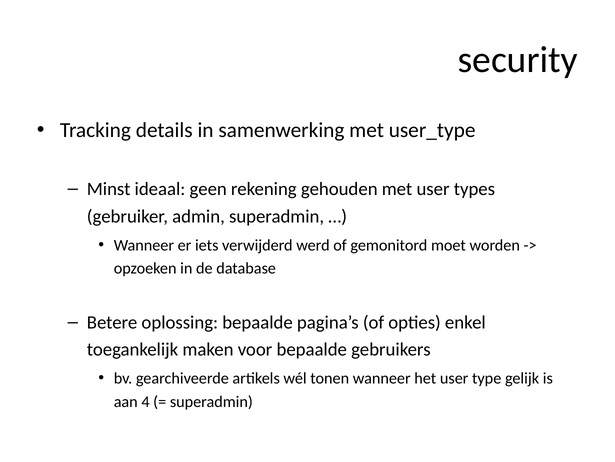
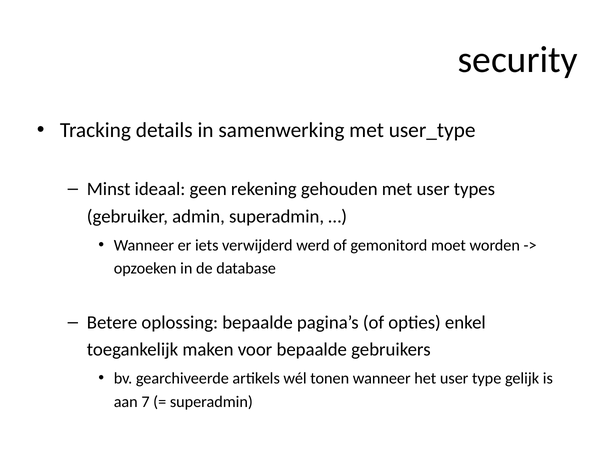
4: 4 -> 7 (146, 401)
